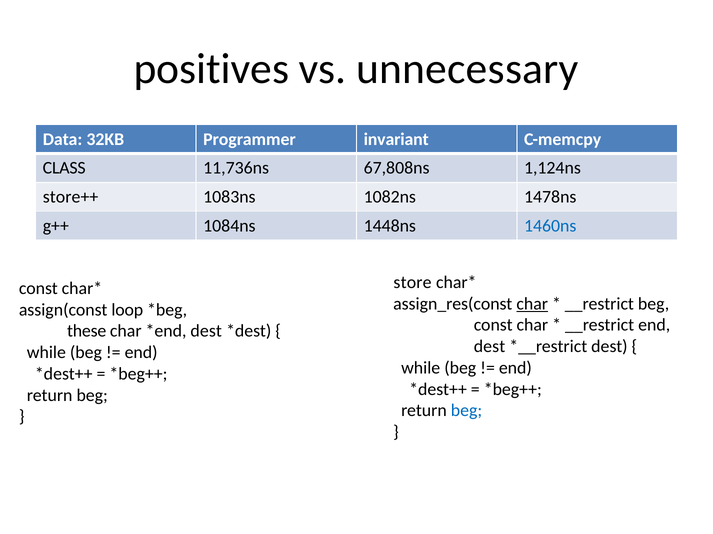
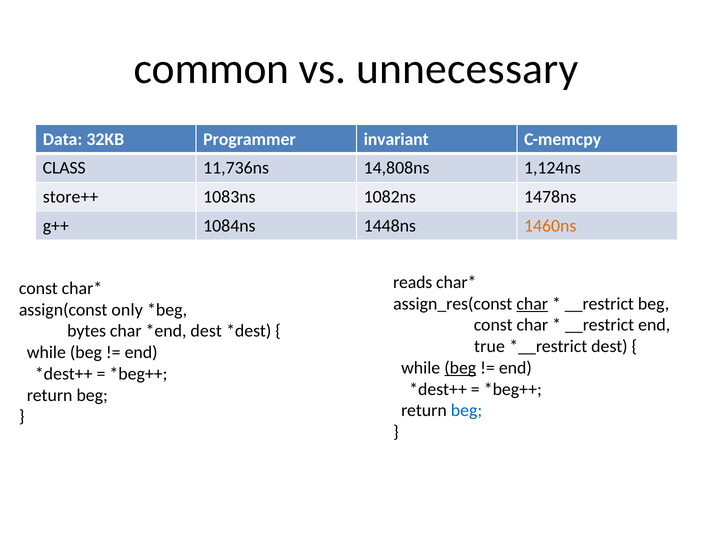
positives: positives -> common (211, 69)
67,808ns: 67,808ns -> 14,808ns (397, 168)
1460ns colour: blue -> orange (550, 226)
store: store -> reads (413, 283)
loop: loop -> only (127, 310)
these: these -> bytes (87, 332)
dest: dest -> true (489, 347)
beg underline: none -> present (460, 368)
